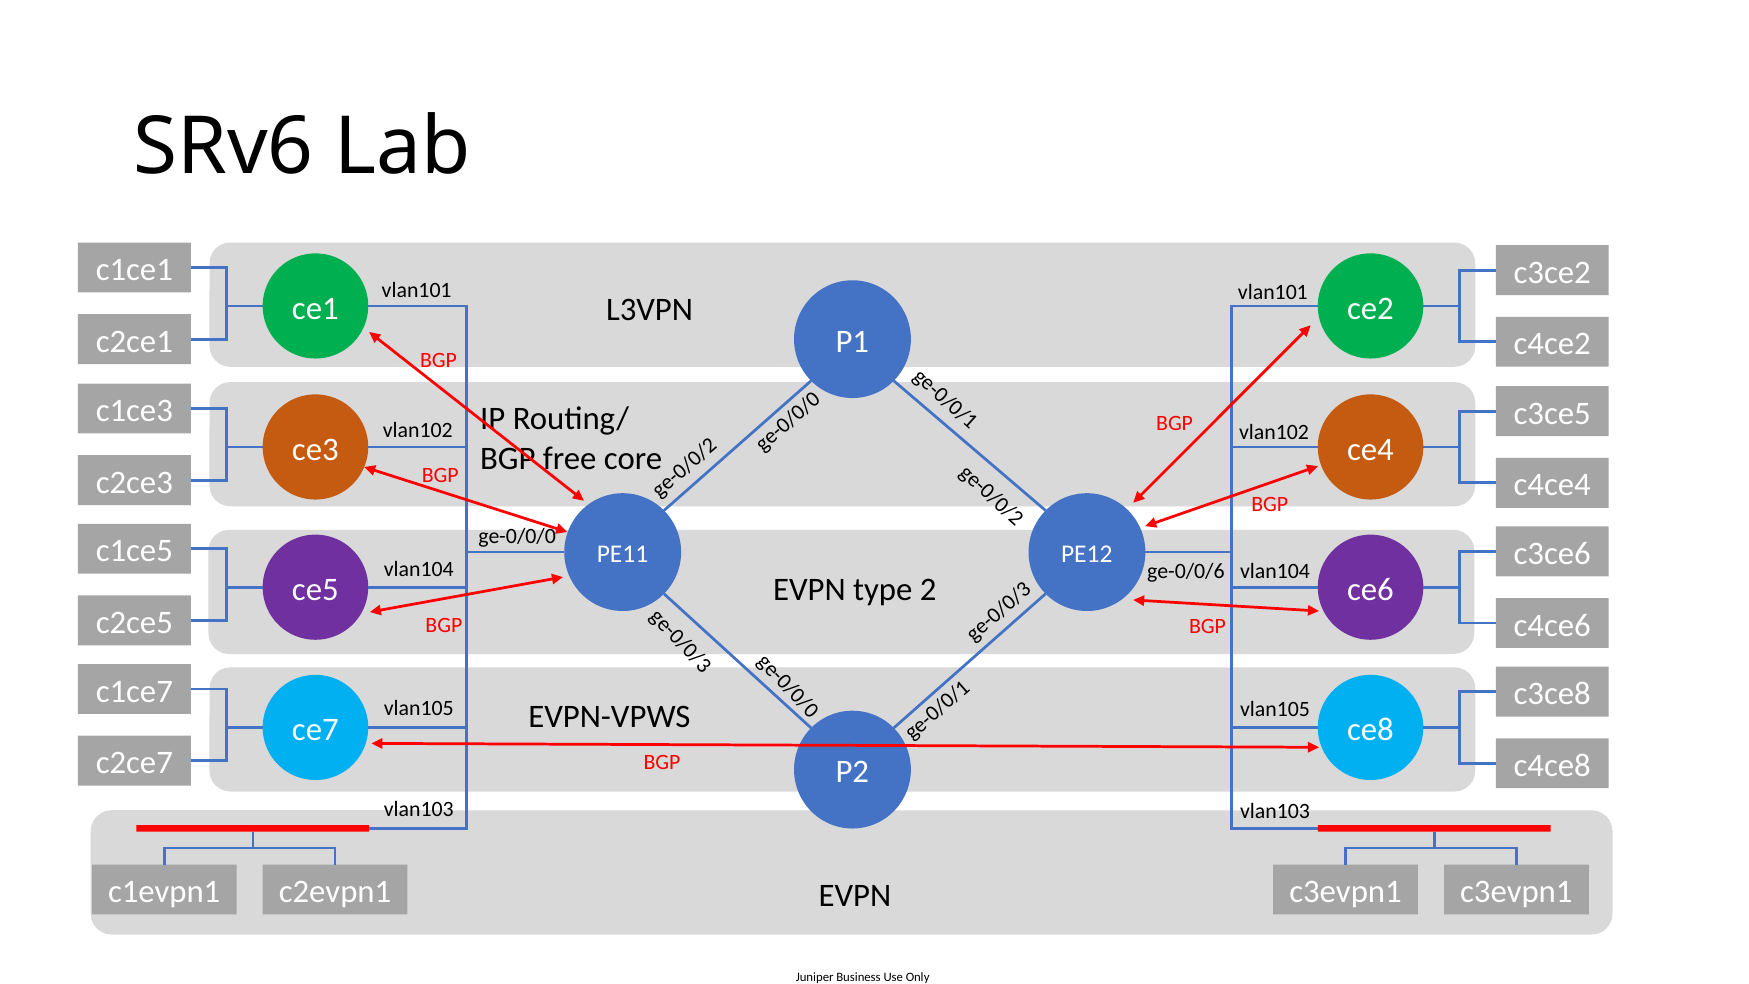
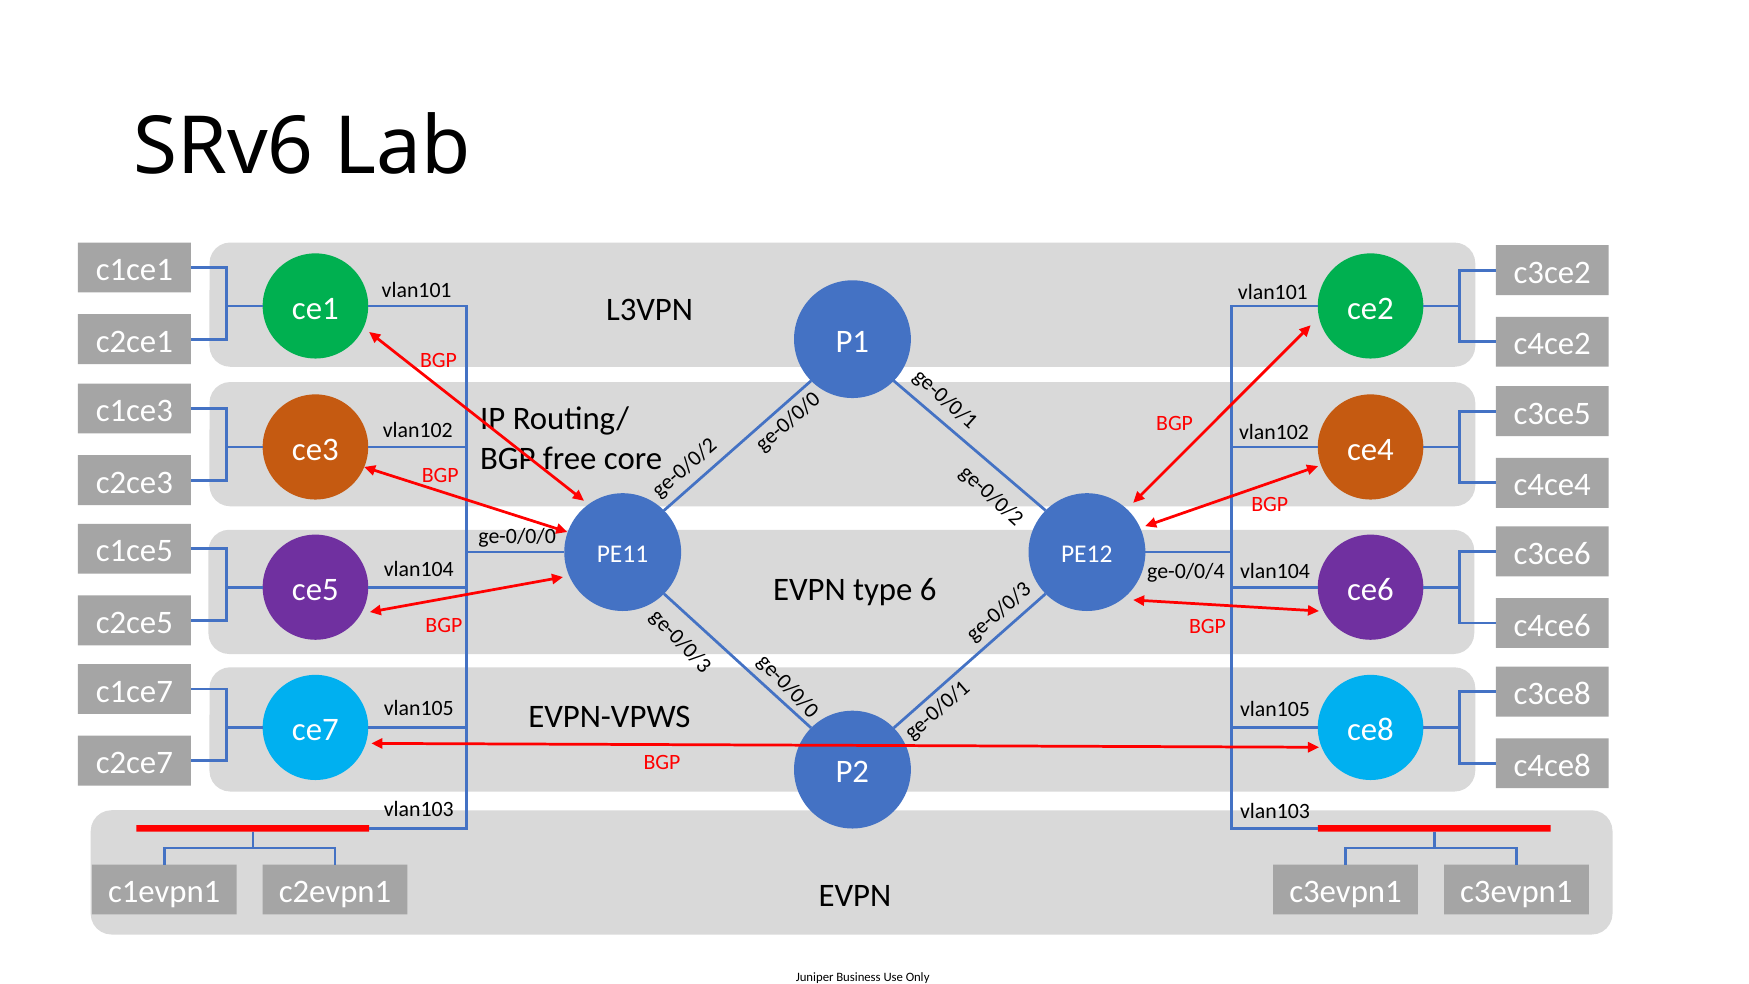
ge-0/0/6: ge-0/0/6 -> ge-0/0/4 (1186, 572)
type 2: 2 -> 6 (928, 589)
